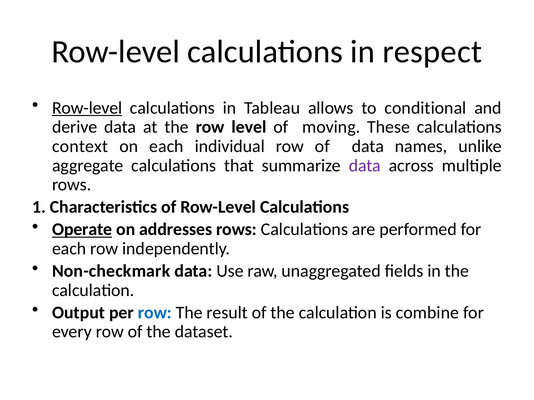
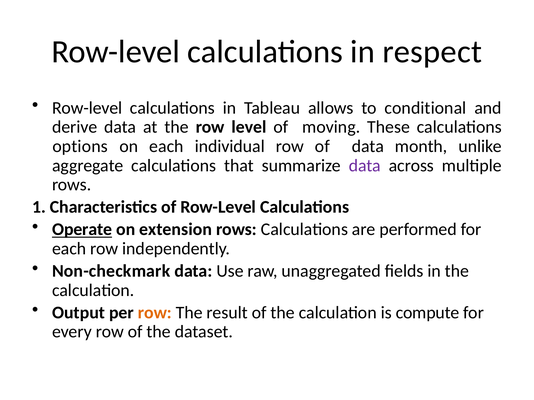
Row-level underline: present -> none (87, 108)
context: context -> options (80, 146)
names: names -> month (421, 146)
addresses: addresses -> extension (176, 230)
row colour: blue -> orange (155, 313)
combine: combine -> compute (428, 313)
